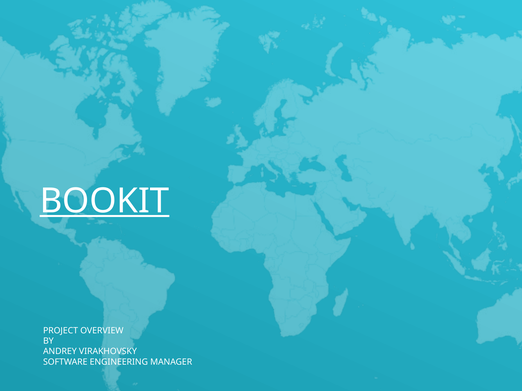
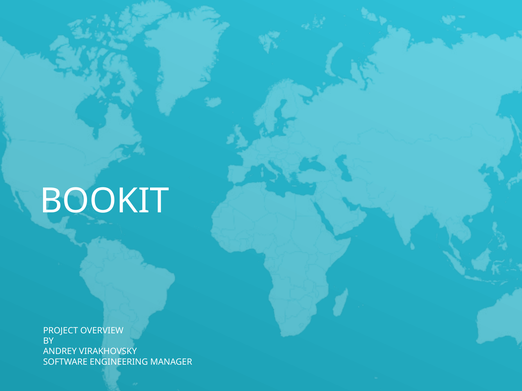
BOOKIT underline: present -> none (104, 201)
